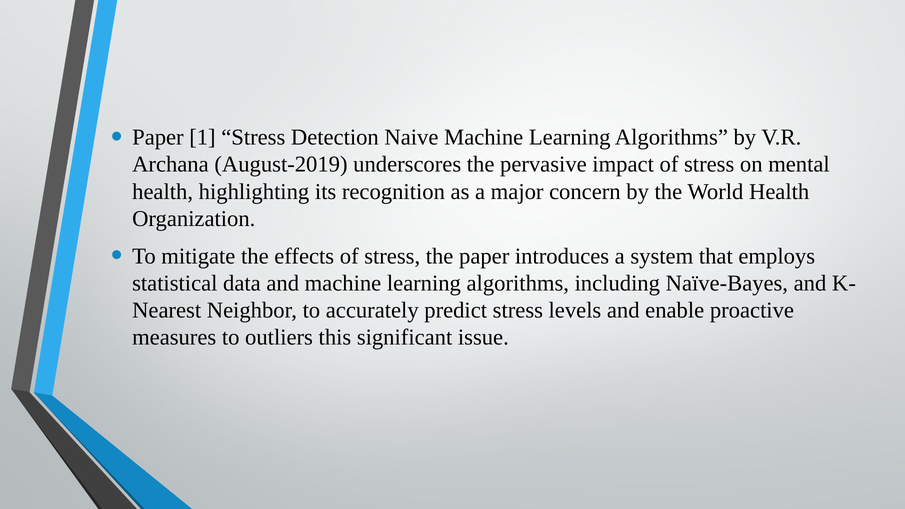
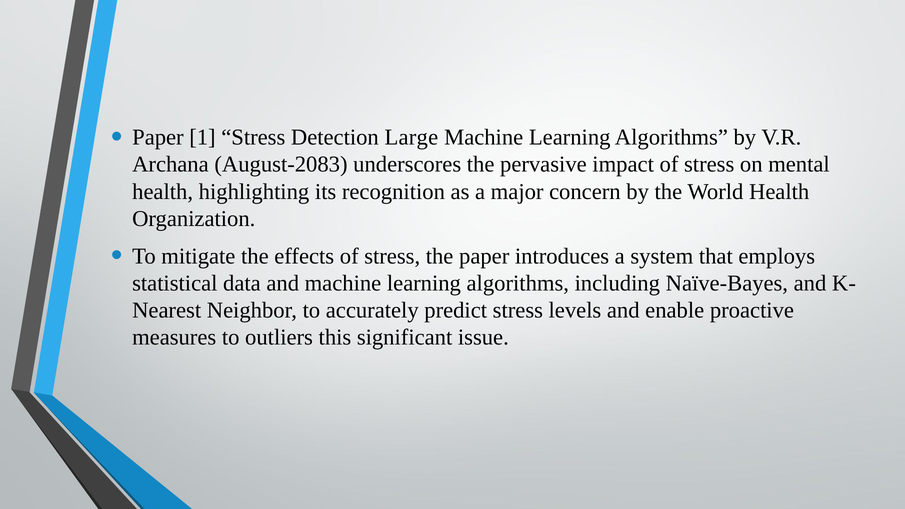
Naive: Naive -> Large (411, 137)
August-2019: August-2019 -> August-2083 (281, 164)
